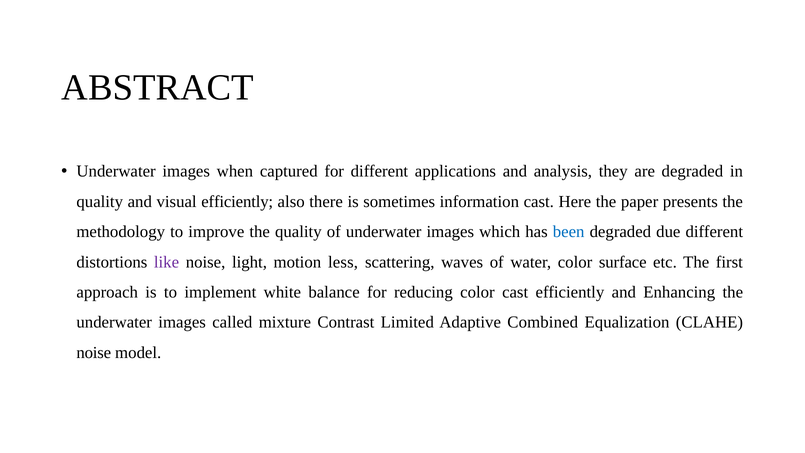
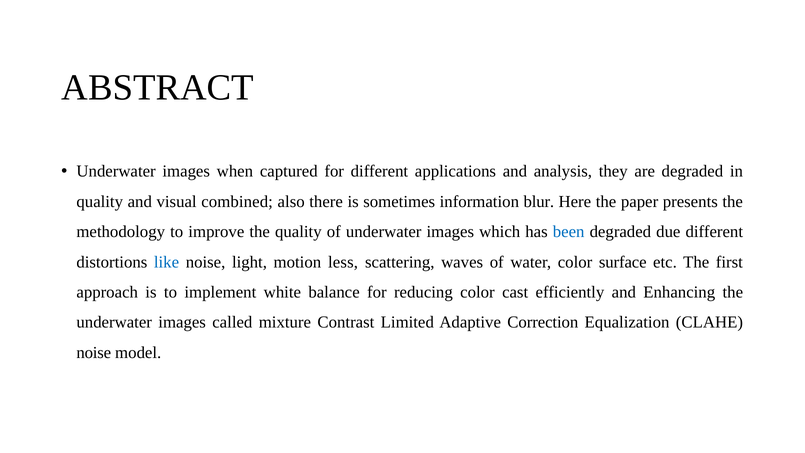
visual efficiently: efficiently -> combined (237, 202)
information cast: cast -> blur (539, 202)
like colour: purple -> blue (166, 262)
Combined: Combined -> Correction (543, 322)
